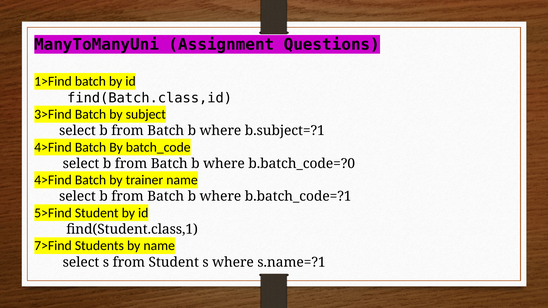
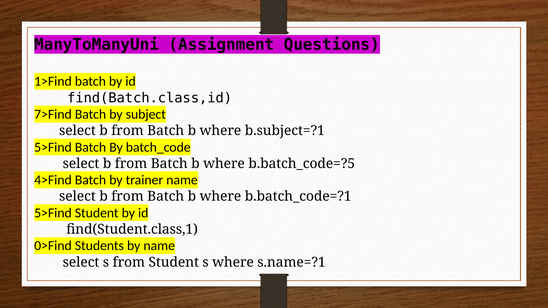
3>Find: 3>Find -> 7>Find (53, 114)
4>Find: 4>Find -> 5>Find (53, 147)
b.batch_code=?0: b.batch_code=?0 -> b.batch_code=?5 (302, 164)
7>Find: 7>Find -> 0>Find (53, 246)
